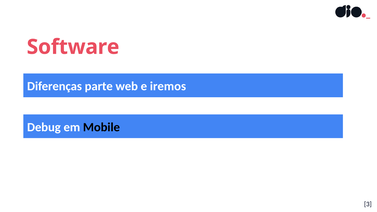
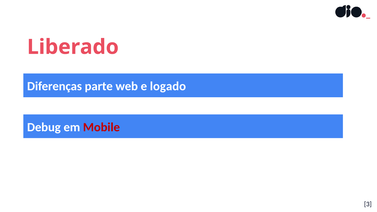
Software: Software -> Liberado (73, 47)
iremos: iremos -> logado (168, 86)
Mobile colour: black -> red (101, 127)
